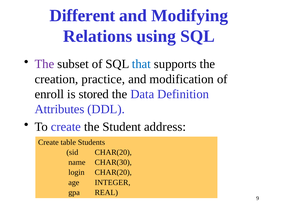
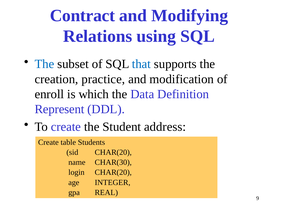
Different: Different -> Contract (82, 16)
The colour: purple -> blue (44, 64)
stored: stored -> which (94, 94)
Attributes: Attributes -> Represent (59, 109)
